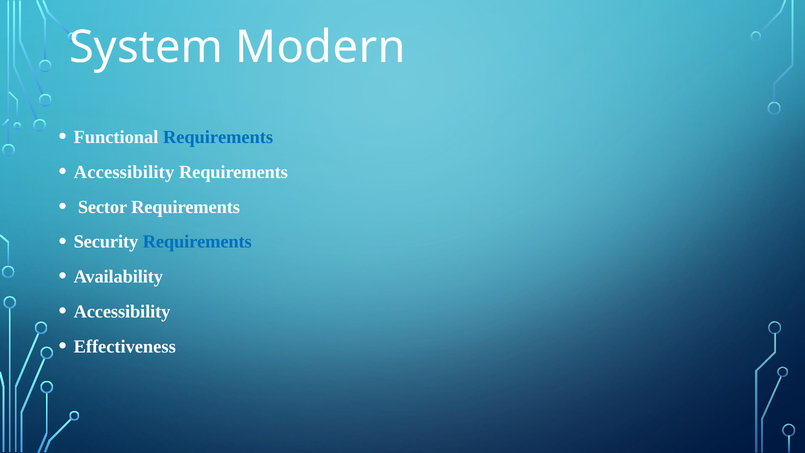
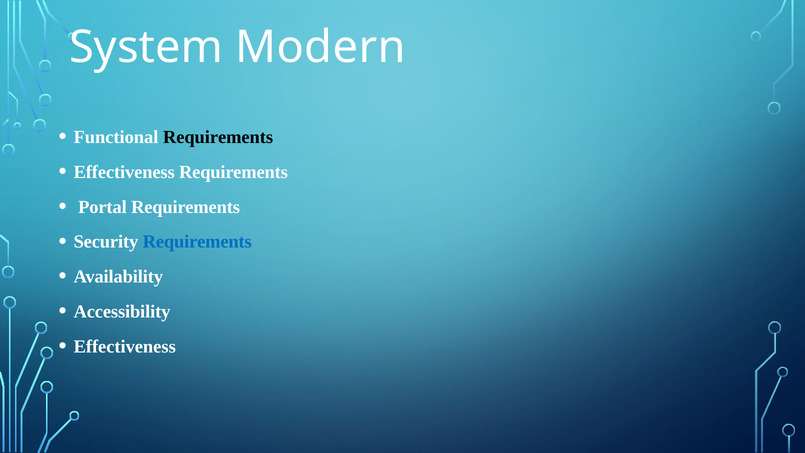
Requirements colour: blue -> black (218, 137)
Accessibility: Accessibility -> Effectiveness (124, 172)
Sector: Sector -> Portal (102, 207)
